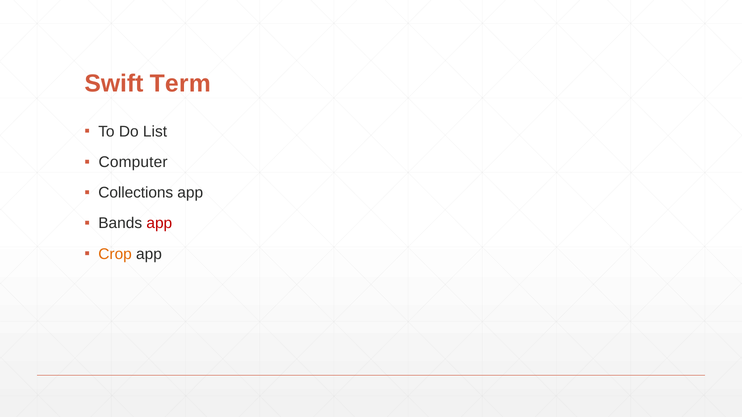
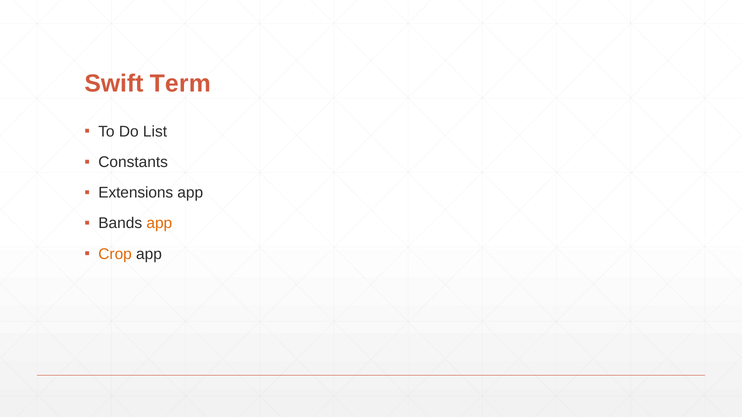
Computer: Computer -> Constants (133, 162)
Collections: Collections -> Extensions (136, 193)
app colour: red -> orange (159, 224)
